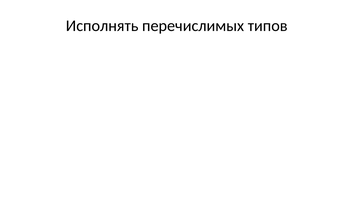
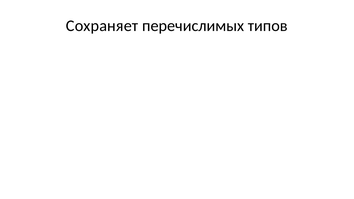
Исполнять: Исполнять -> Сохраняет (102, 26)
